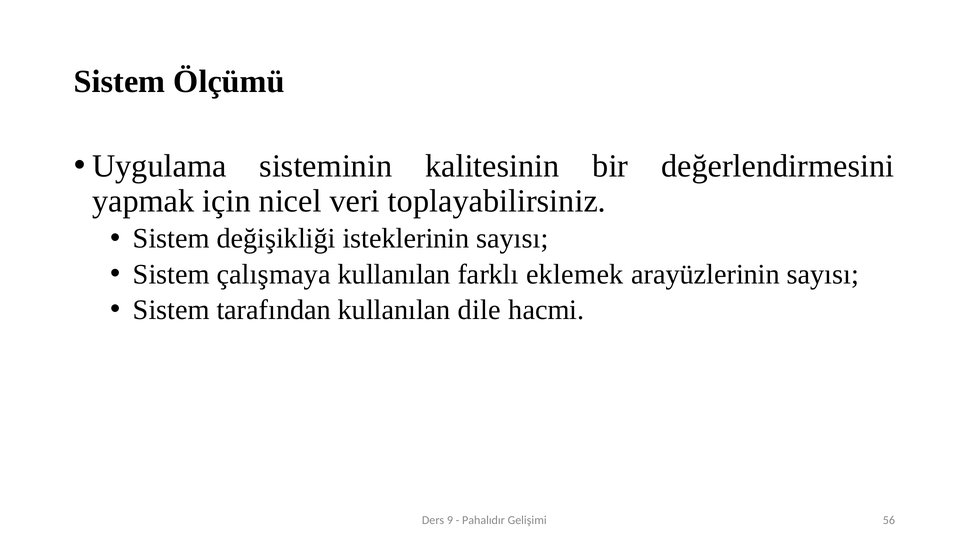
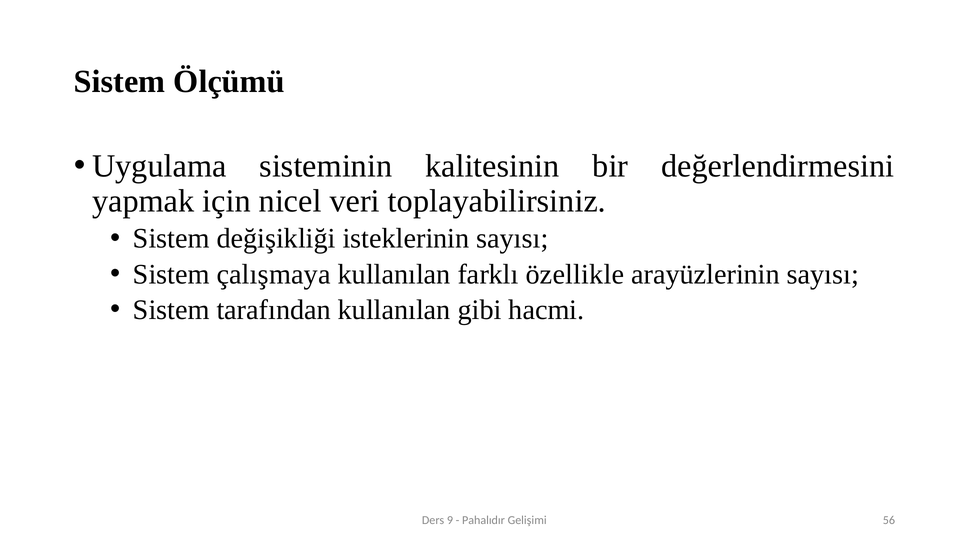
eklemek: eklemek -> özellikle (575, 274)
dile: dile -> gibi (480, 310)
